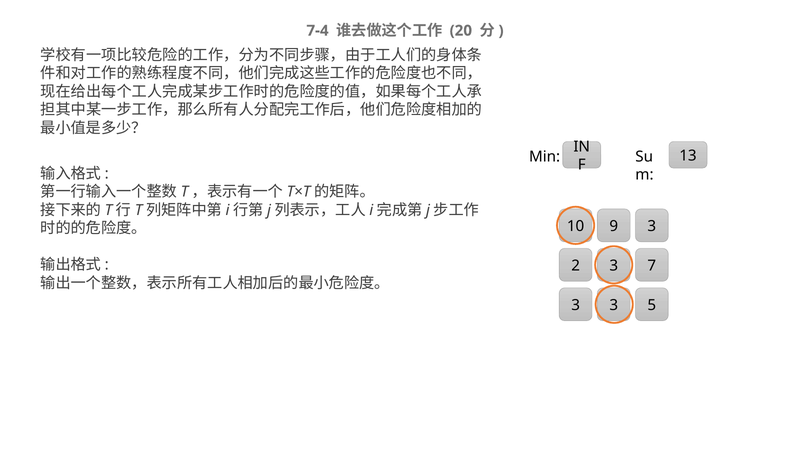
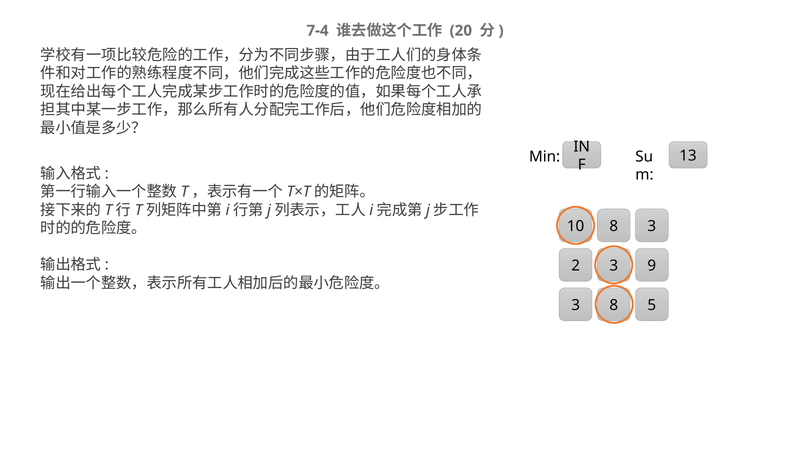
10 9: 9 -> 8 (614, 226)
7: 7 -> 9 (652, 266)
3 3: 3 -> 8 (614, 305)
